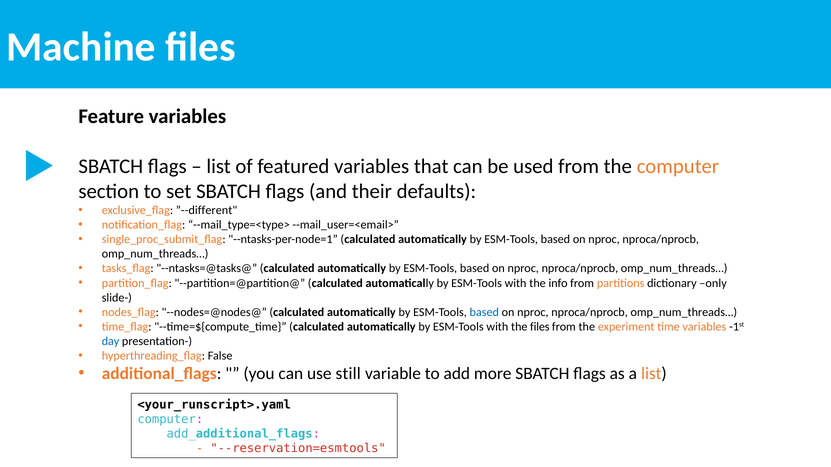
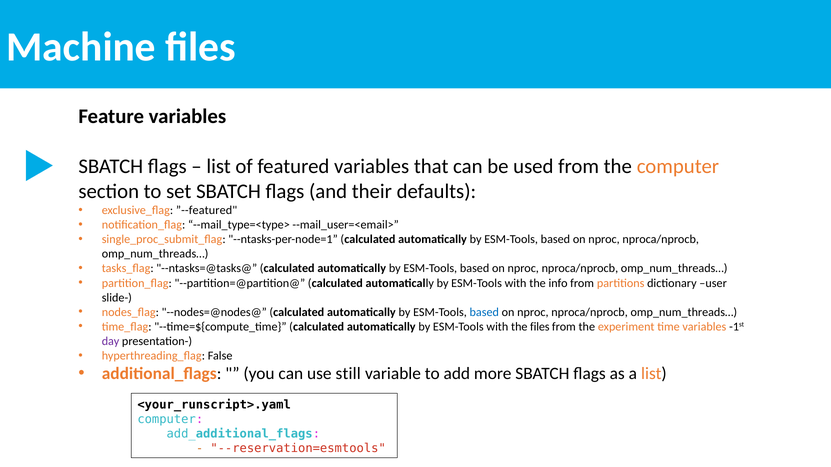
”--different: ”--different -> ”--featured (207, 211)
only: only -> user (713, 283)
day colour: blue -> purple (111, 341)
